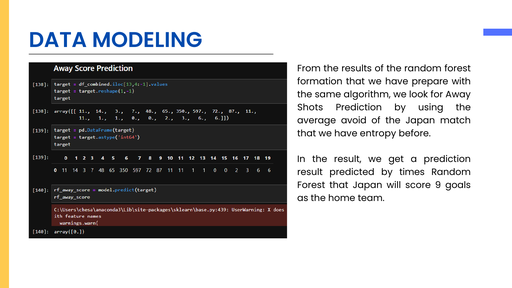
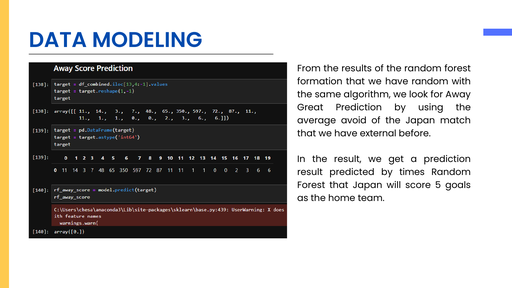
have prepare: prepare -> random (430, 82)
Shots: Shots -> Great (310, 107)
entropy: entropy -> external (378, 133)
9: 9 -> 5 (438, 185)
